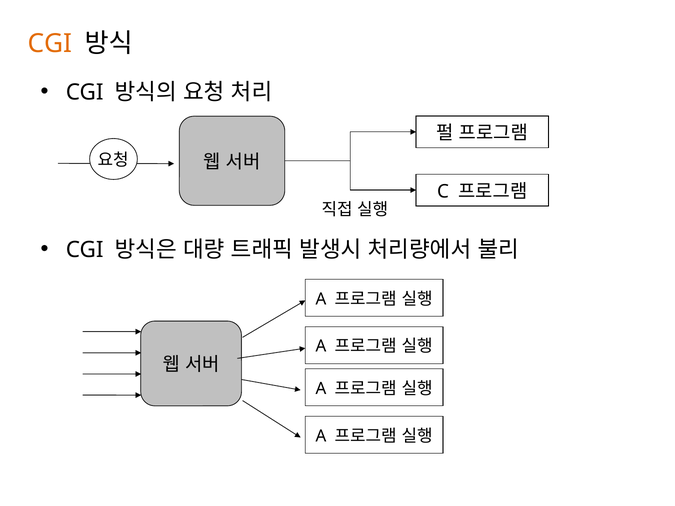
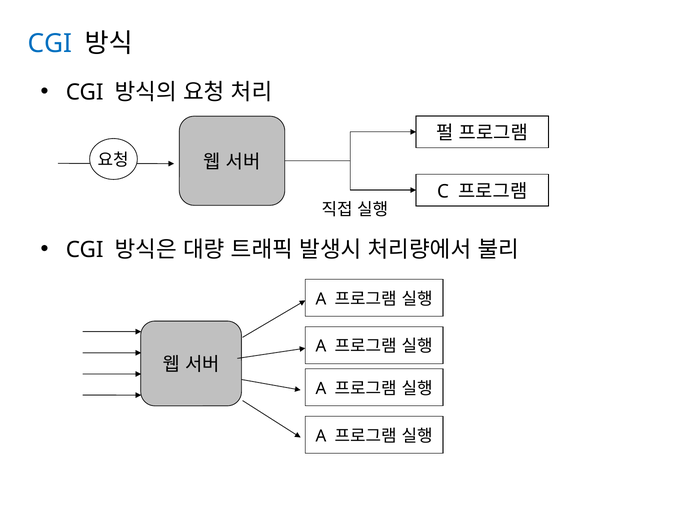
CGI colour: orange -> blue (50, 44)
